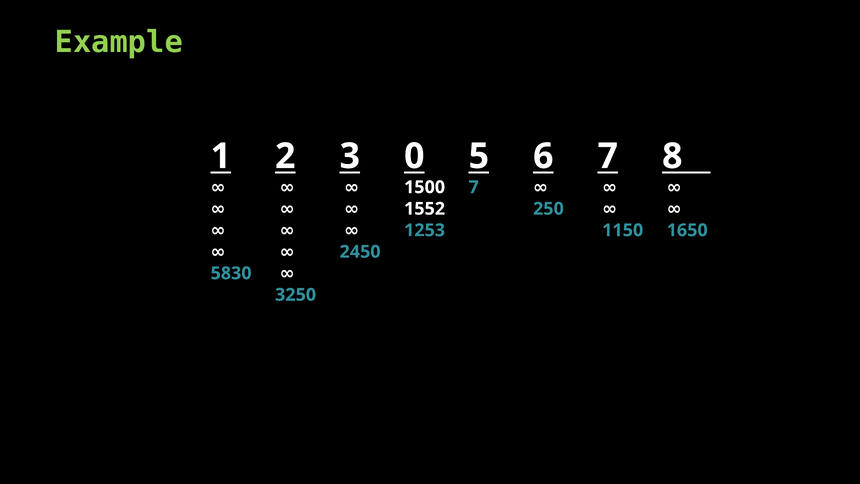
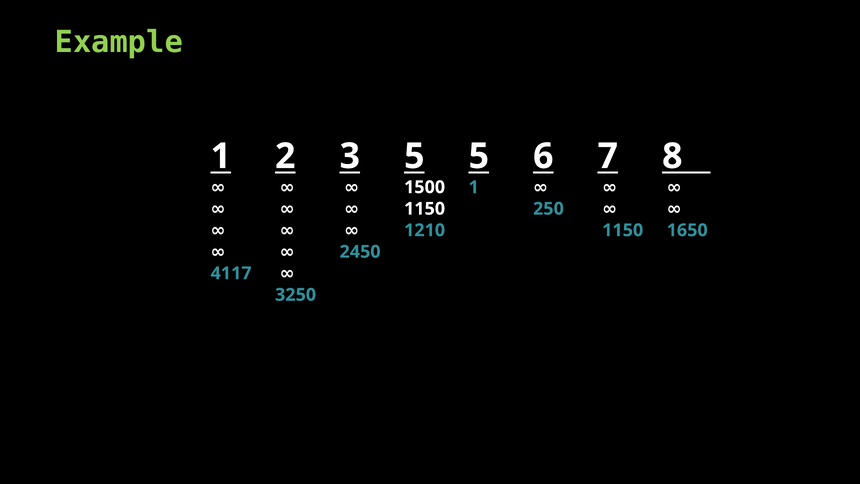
0: 0 -> 5 (414, 156)
1500 7: 7 -> 1 (474, 187)
1552: 1552 -> 1150 (425, 209)
1253: 1253 -> 1210 (425, 230)
5830: 5830 -> 4117 (231, 273)
